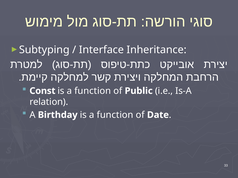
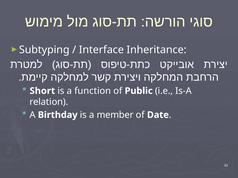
Const: Const -> Short (42, 91)
Birthday is a function: function -> member (115, 115)
